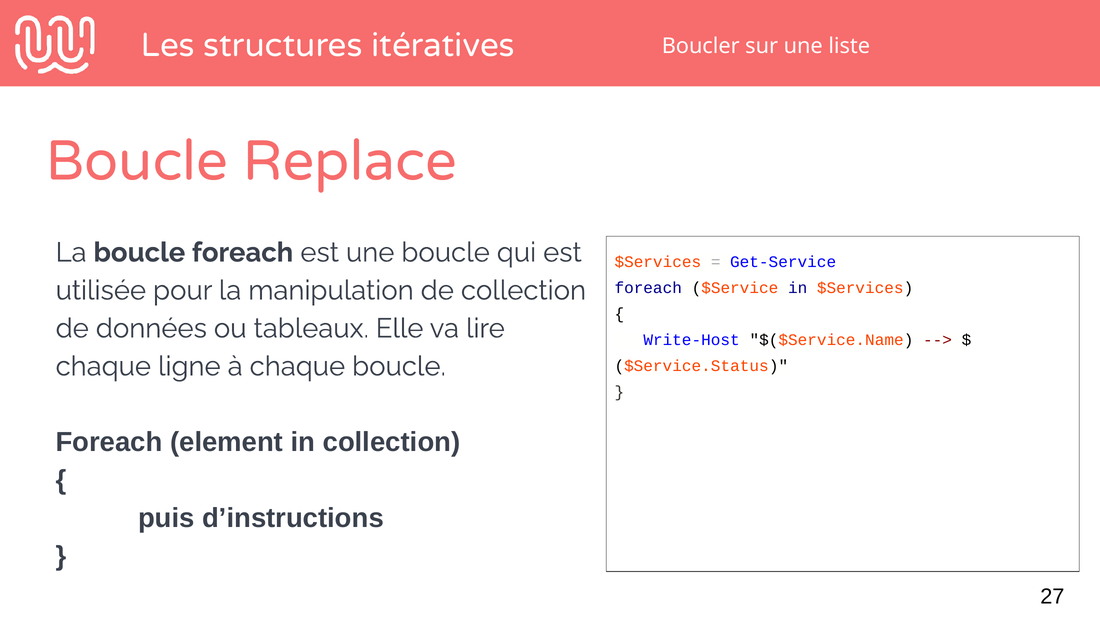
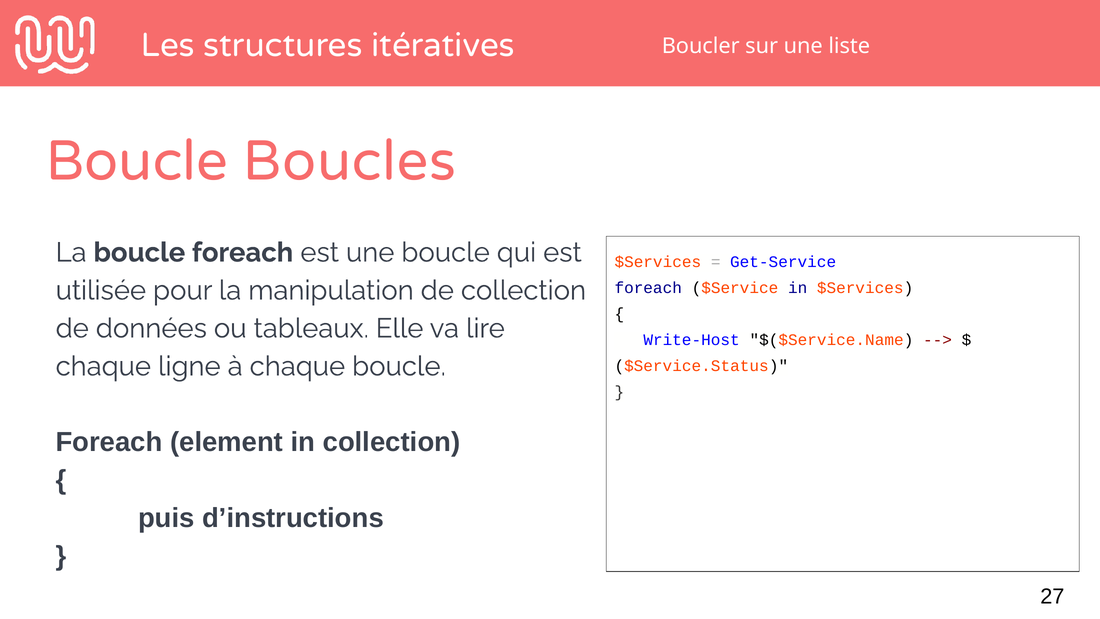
Replace: Replace -> Boucles (349, 161)
